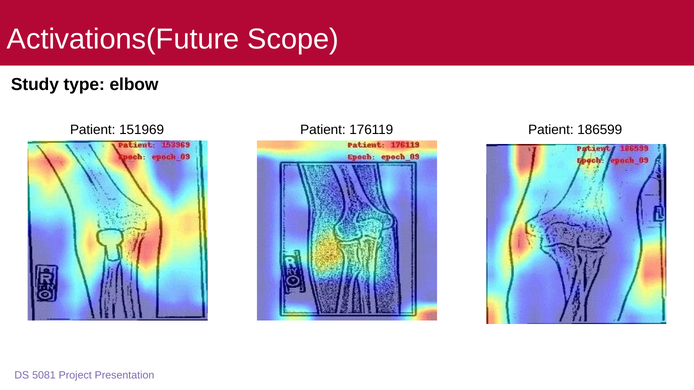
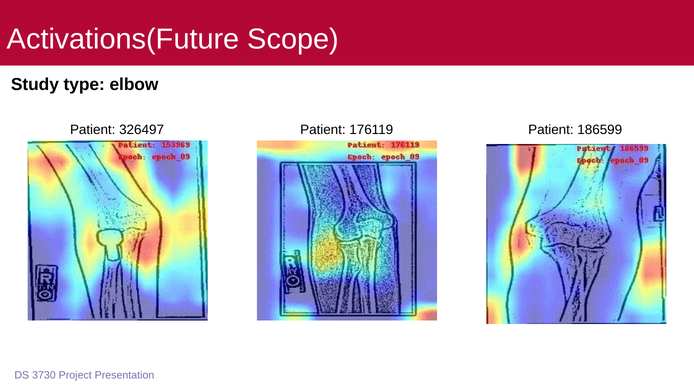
151969: 151969 -> 326497 (142, 130)
5081: 5081 -> 3730 (44, 375)
